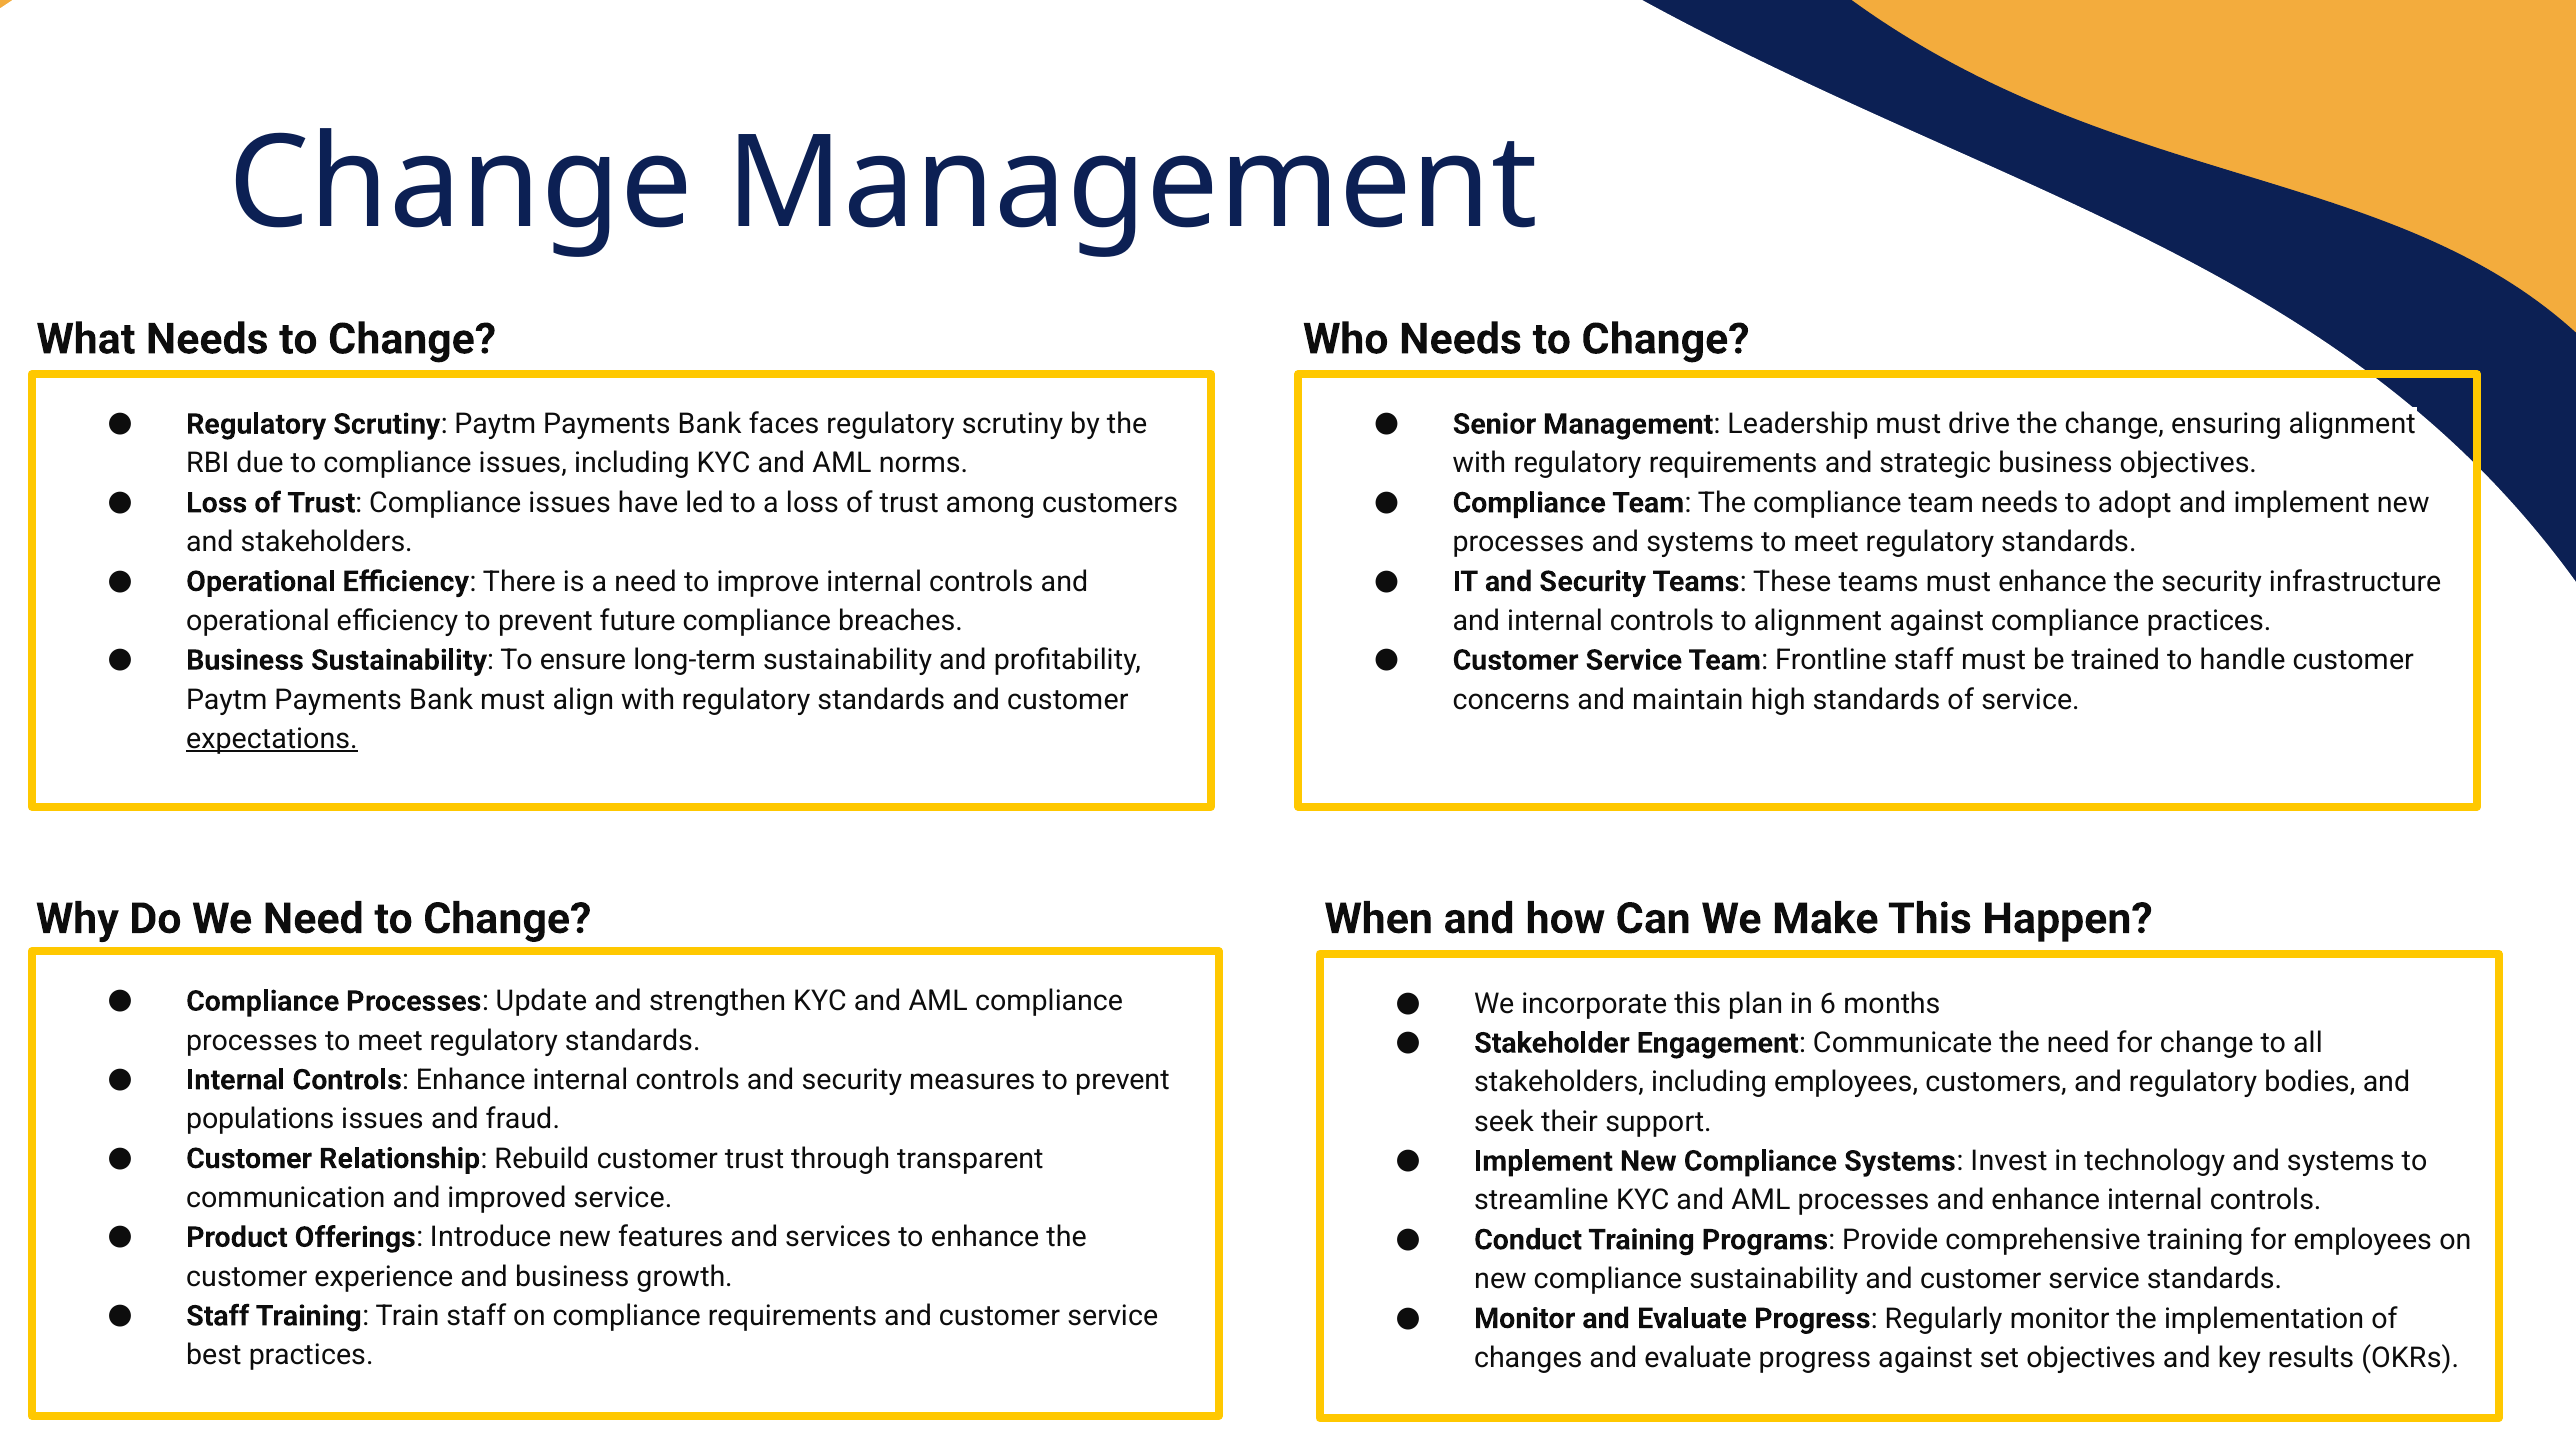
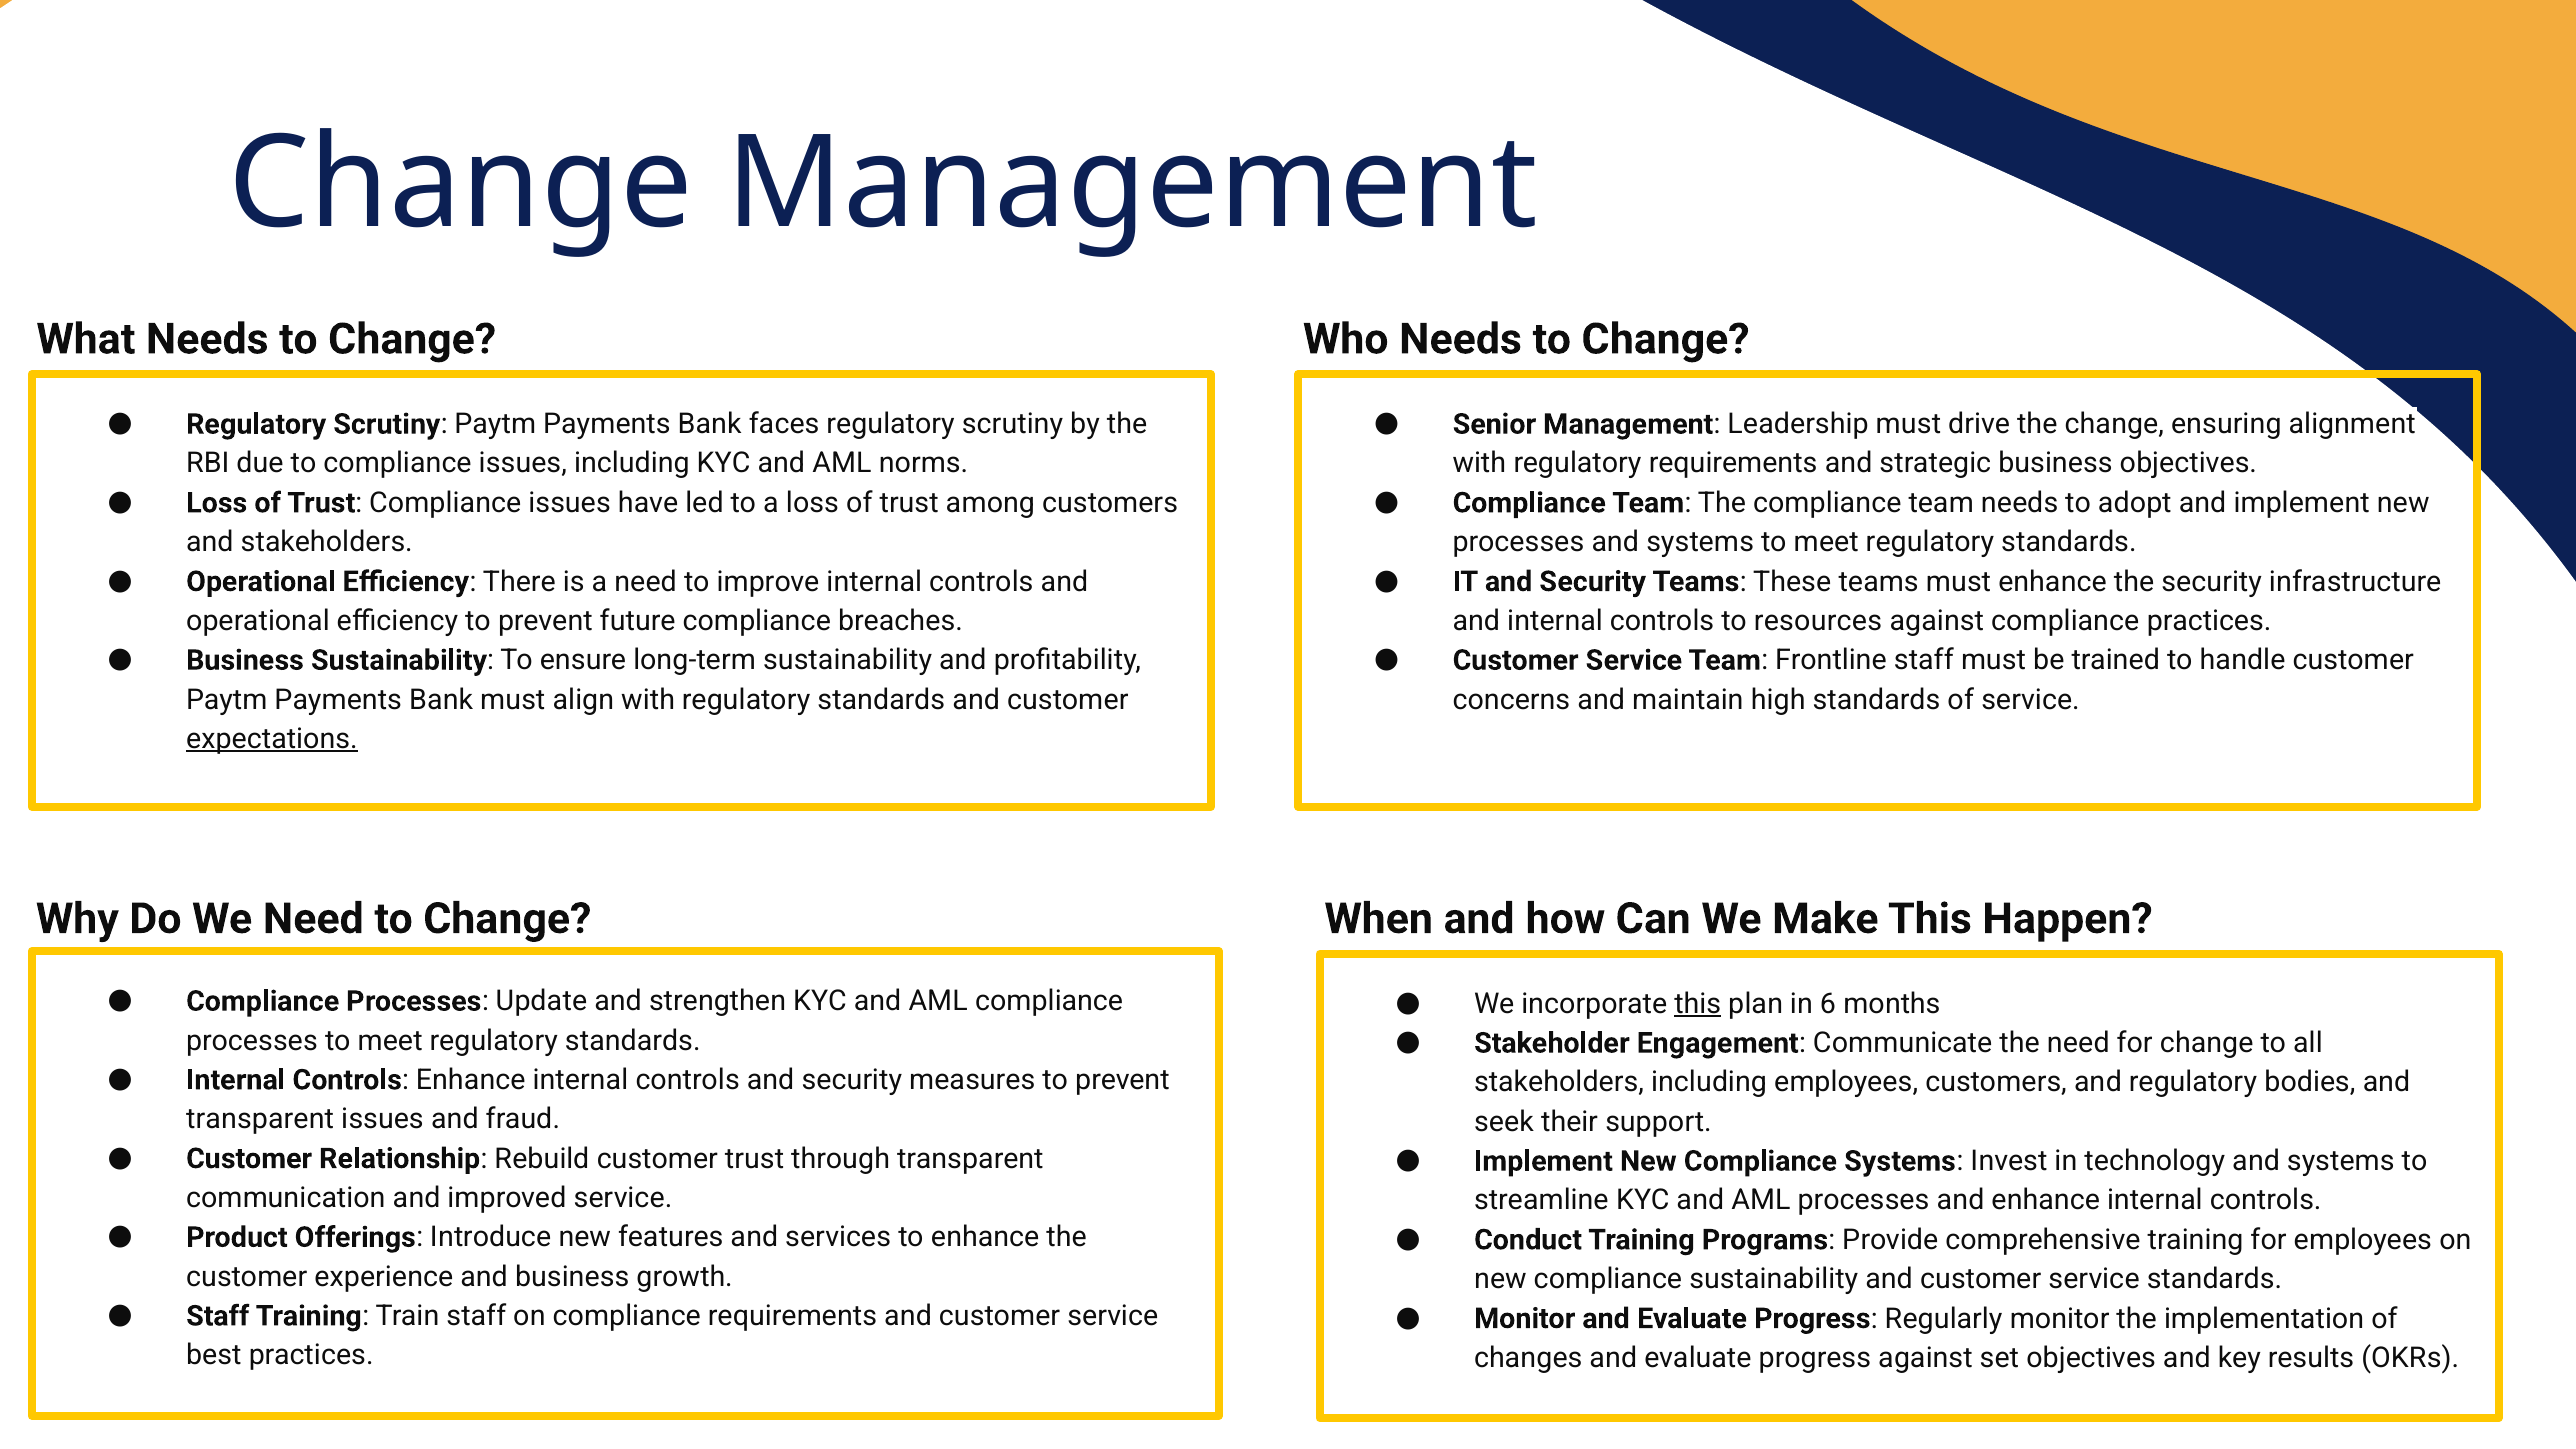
to alignment: alignment -> resources (1818, 621)
this underline: none -> present (1698, 1004)
populations: populations -> transparent (260, 1119)
